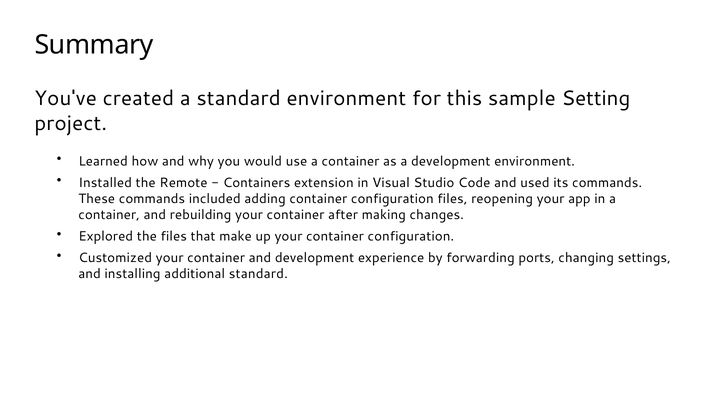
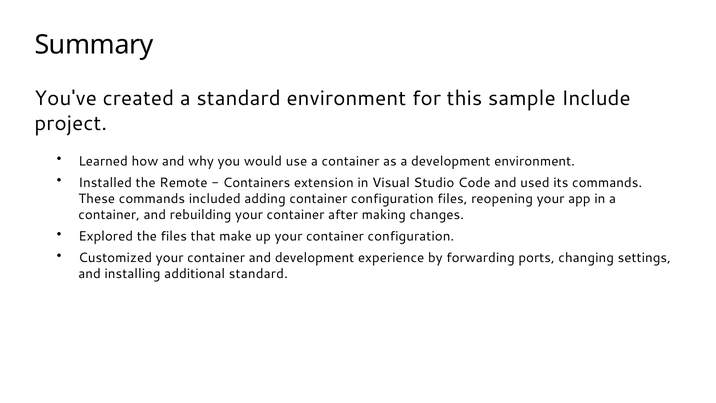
Setting: Setting -> Include (596, 98)
